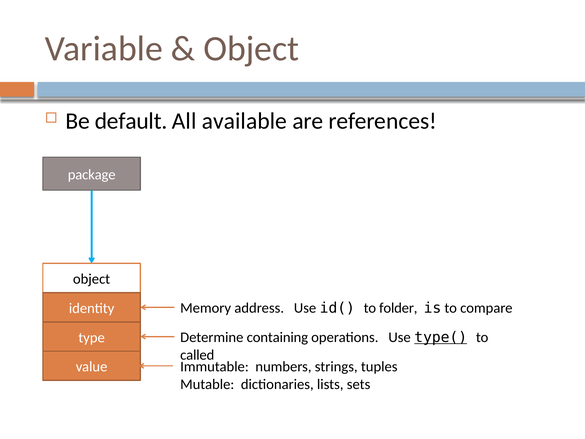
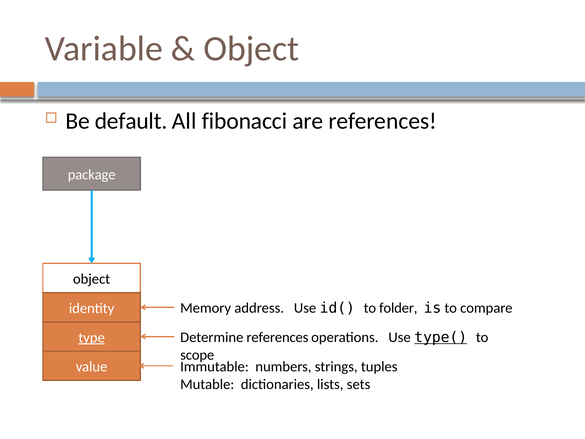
available: available -> fibonacci (244, 121)
Determine containing: containing -> references (277, 337)
type underline: none -> present (92, 337)
called: called -> scope (197, 355)
